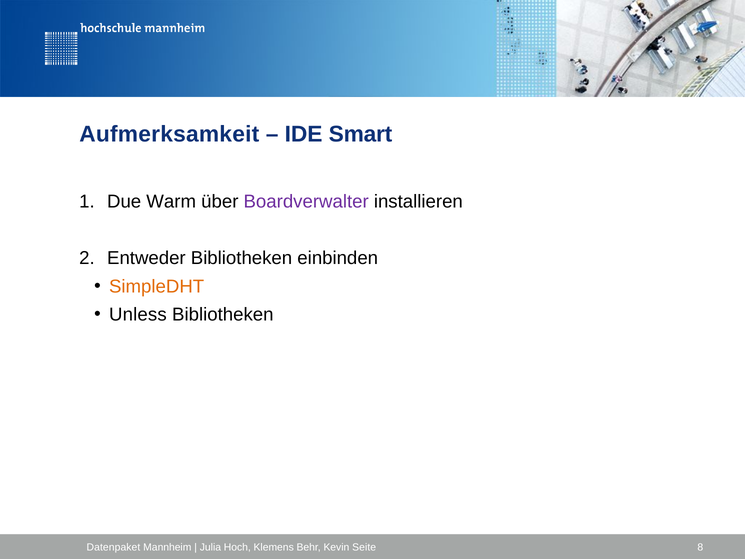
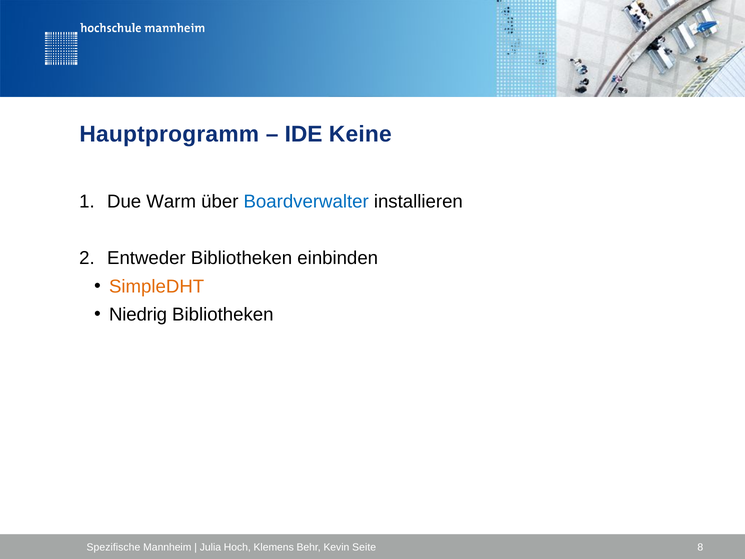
Aufmerksamkeit: Aufmerksamkeit -> Hauptprogramm (169, 134)
Smart: Smart -> Keine (360, 134)
Boardverwalter colour: purple -> blue (306, 201)
Unless: Unless -> Niedrig (138, 315)
Datenpaket: Datenpaket -> Spezifische (113, 547)
